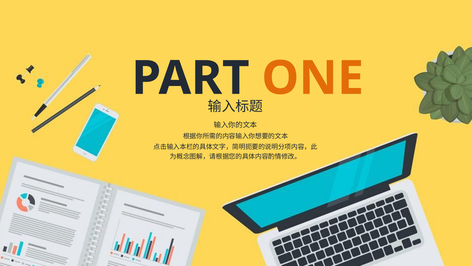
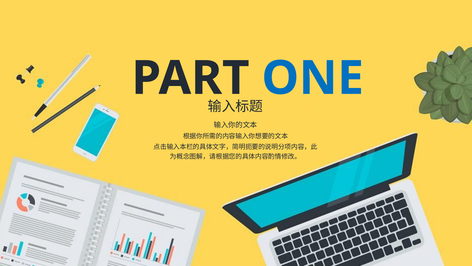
ONE colour: orange -> blue (313, 78)
